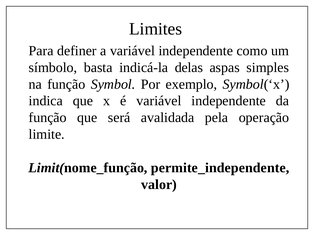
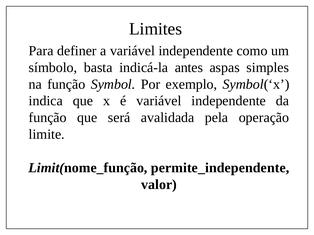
delas: delas -> antes (189, 68)
